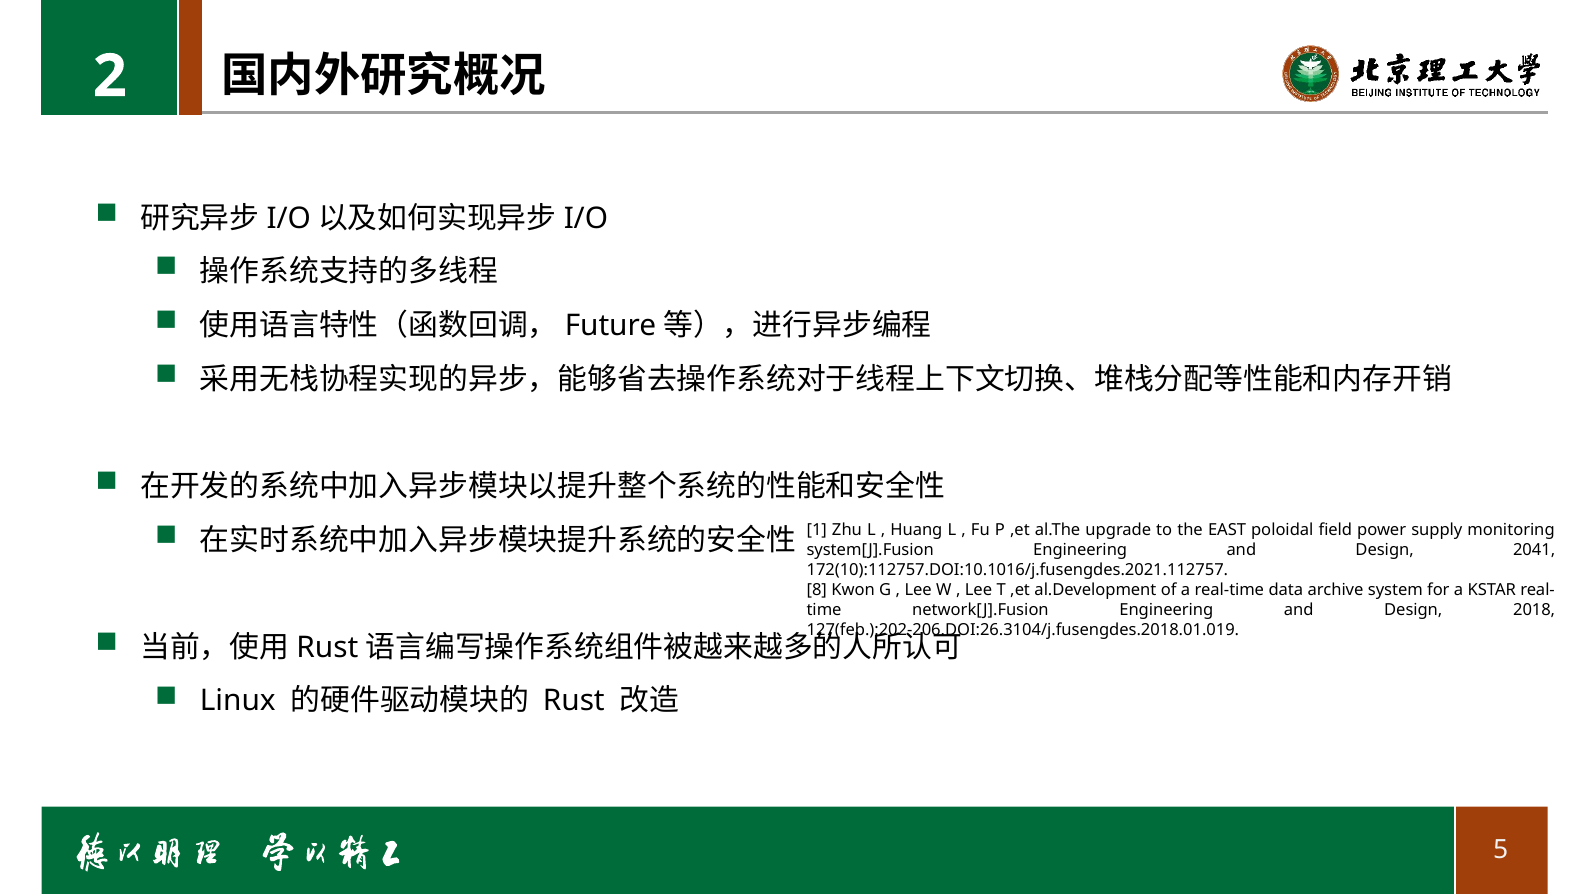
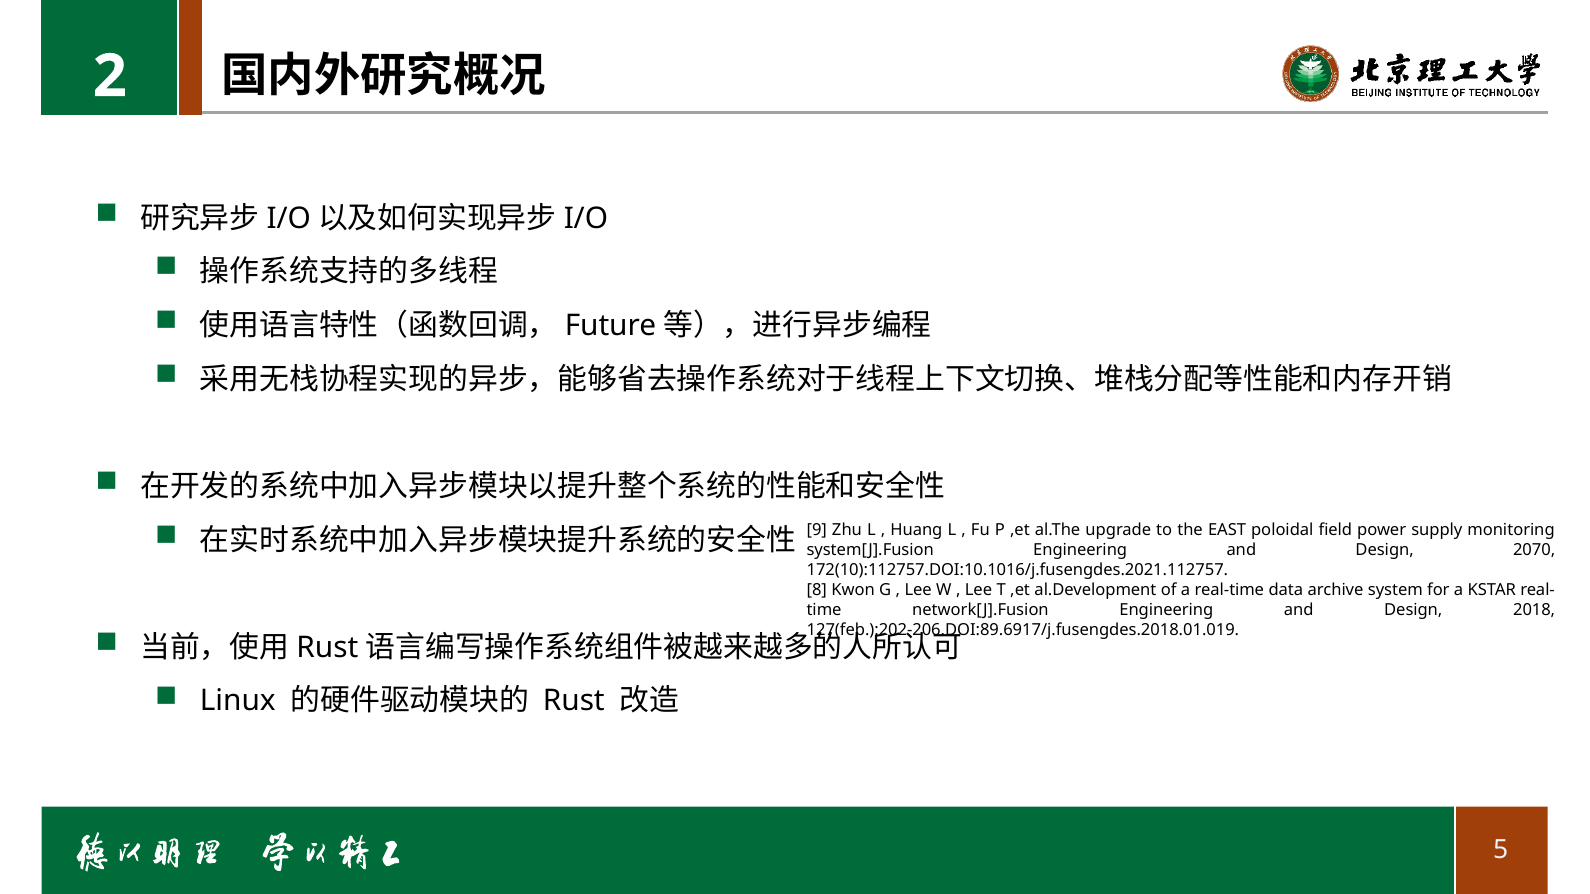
1: 1 -> 9 (817, 531)
2041: 2041 -> 2070 (1534, 550)
127(feb.):202-206.DOI:26.3104/j.fusengdes.2018.01.019: 127(feb.):202-206.DOI:26.3104/j.fusengdes.2018.01.019 -> 127(feb.):202-206.DOI:89.6917/j.fusengdes.2018.01.019 (1023, 630)
